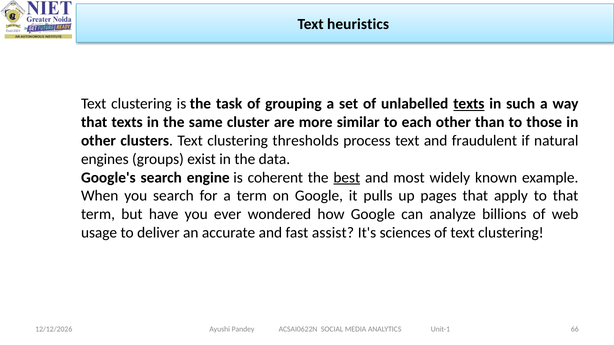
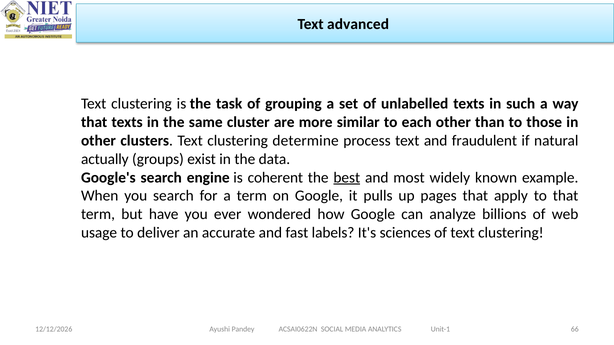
heuristics: heuristics -> advanced (358, 24)
texts underline: present -> none (469, 104)
thresholds: thresholds -> determine (306, 141)
engines: engines -> actually (105, 159)
assist: assist -> labels (333, 233)
